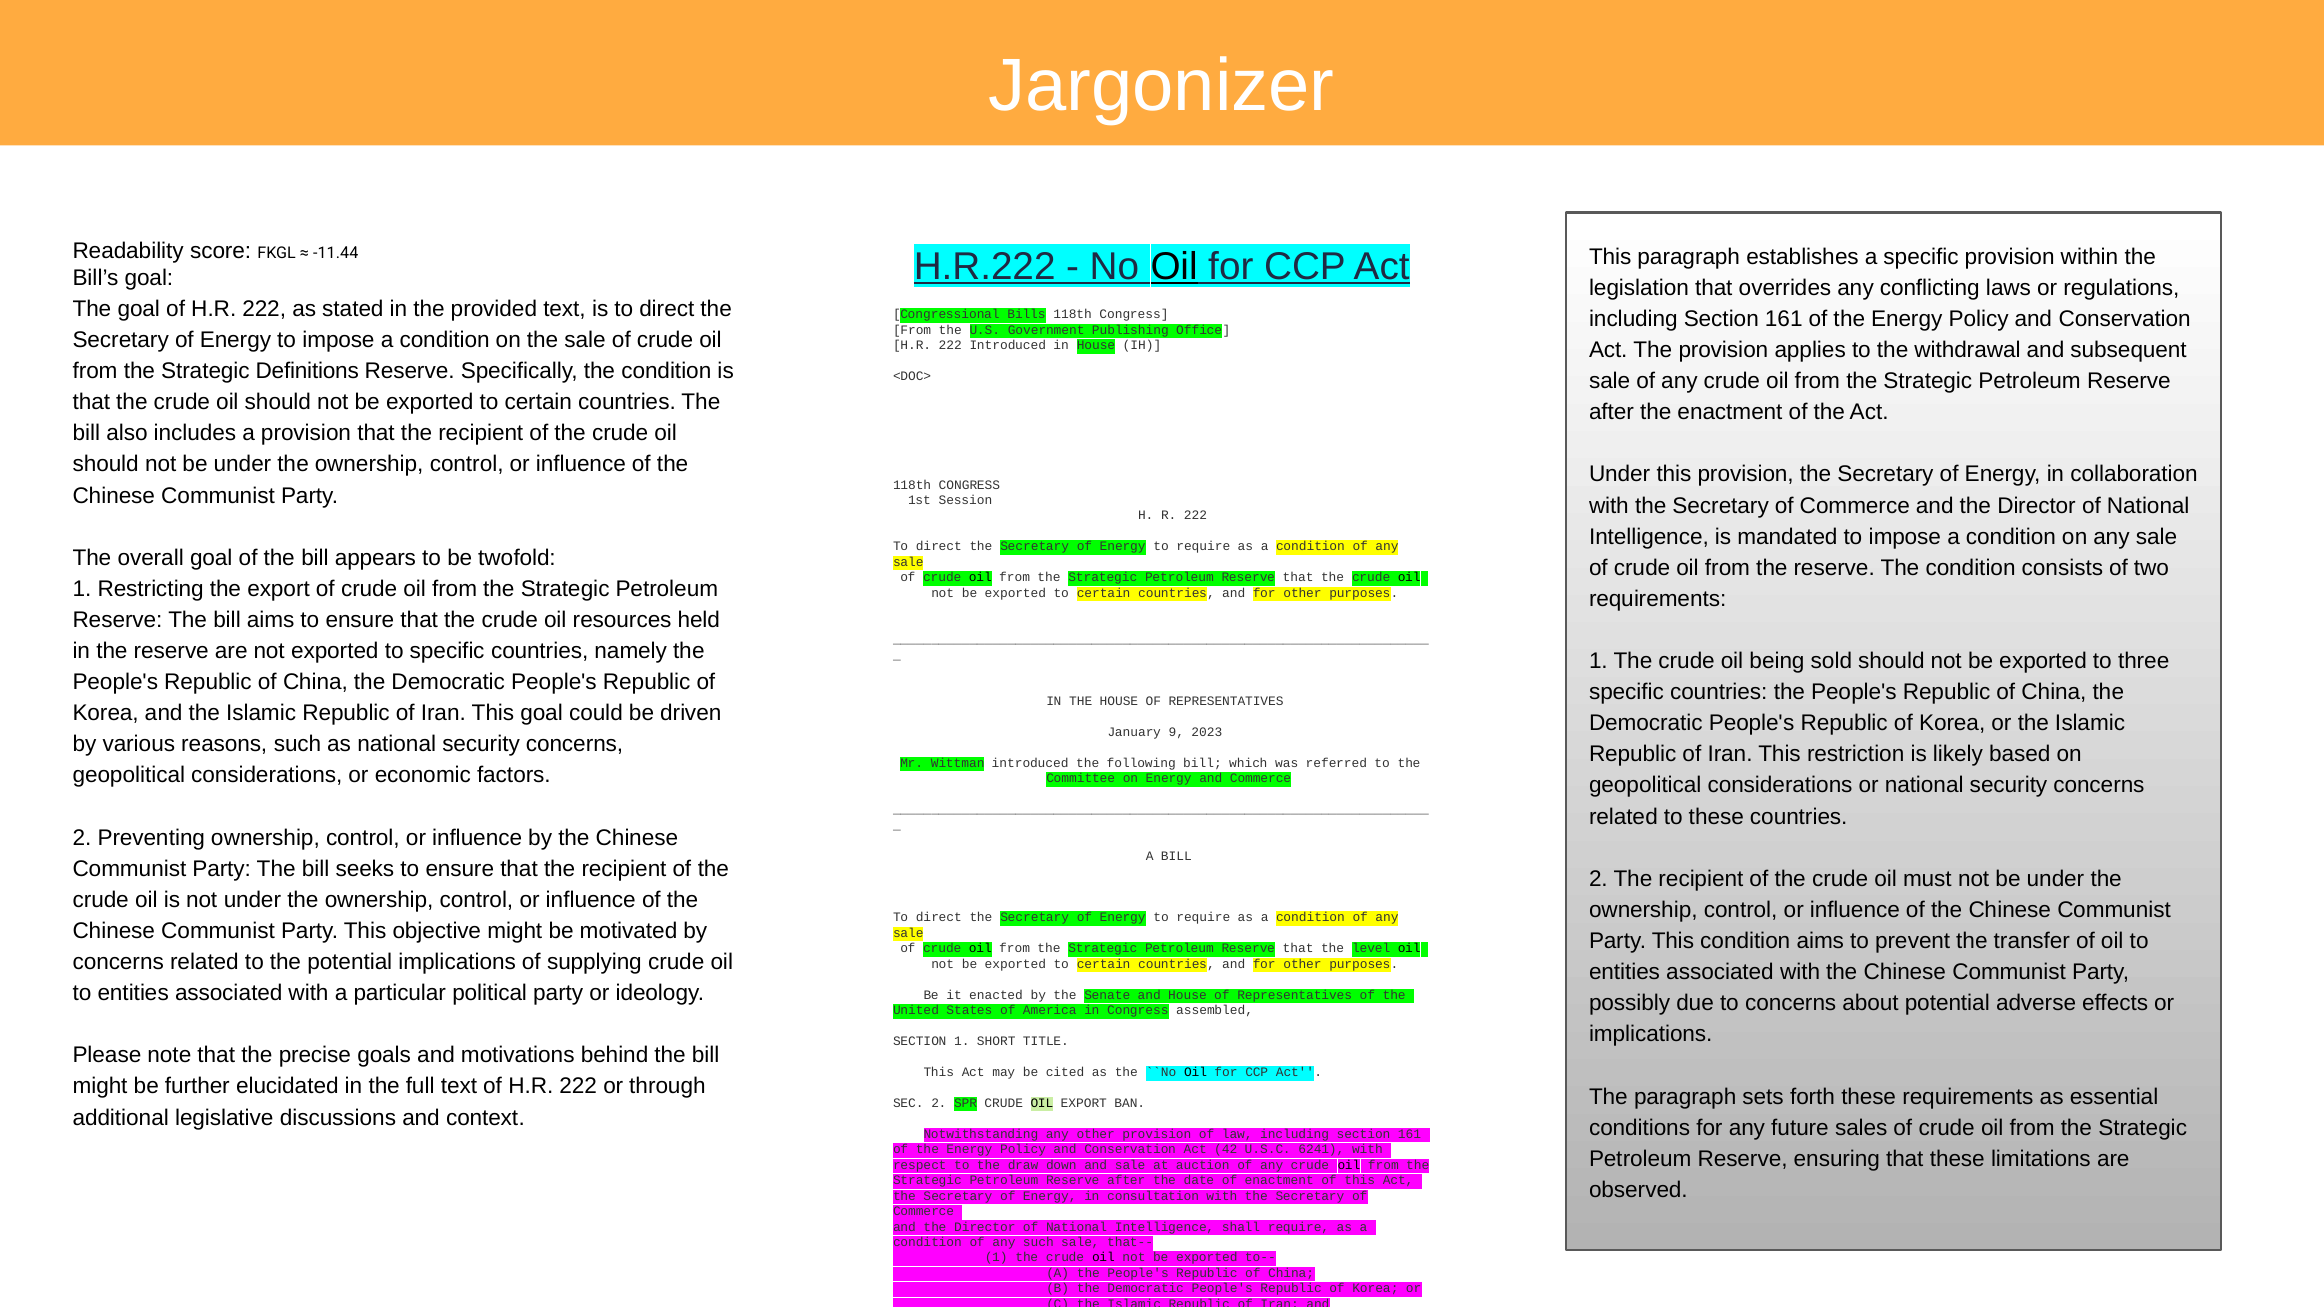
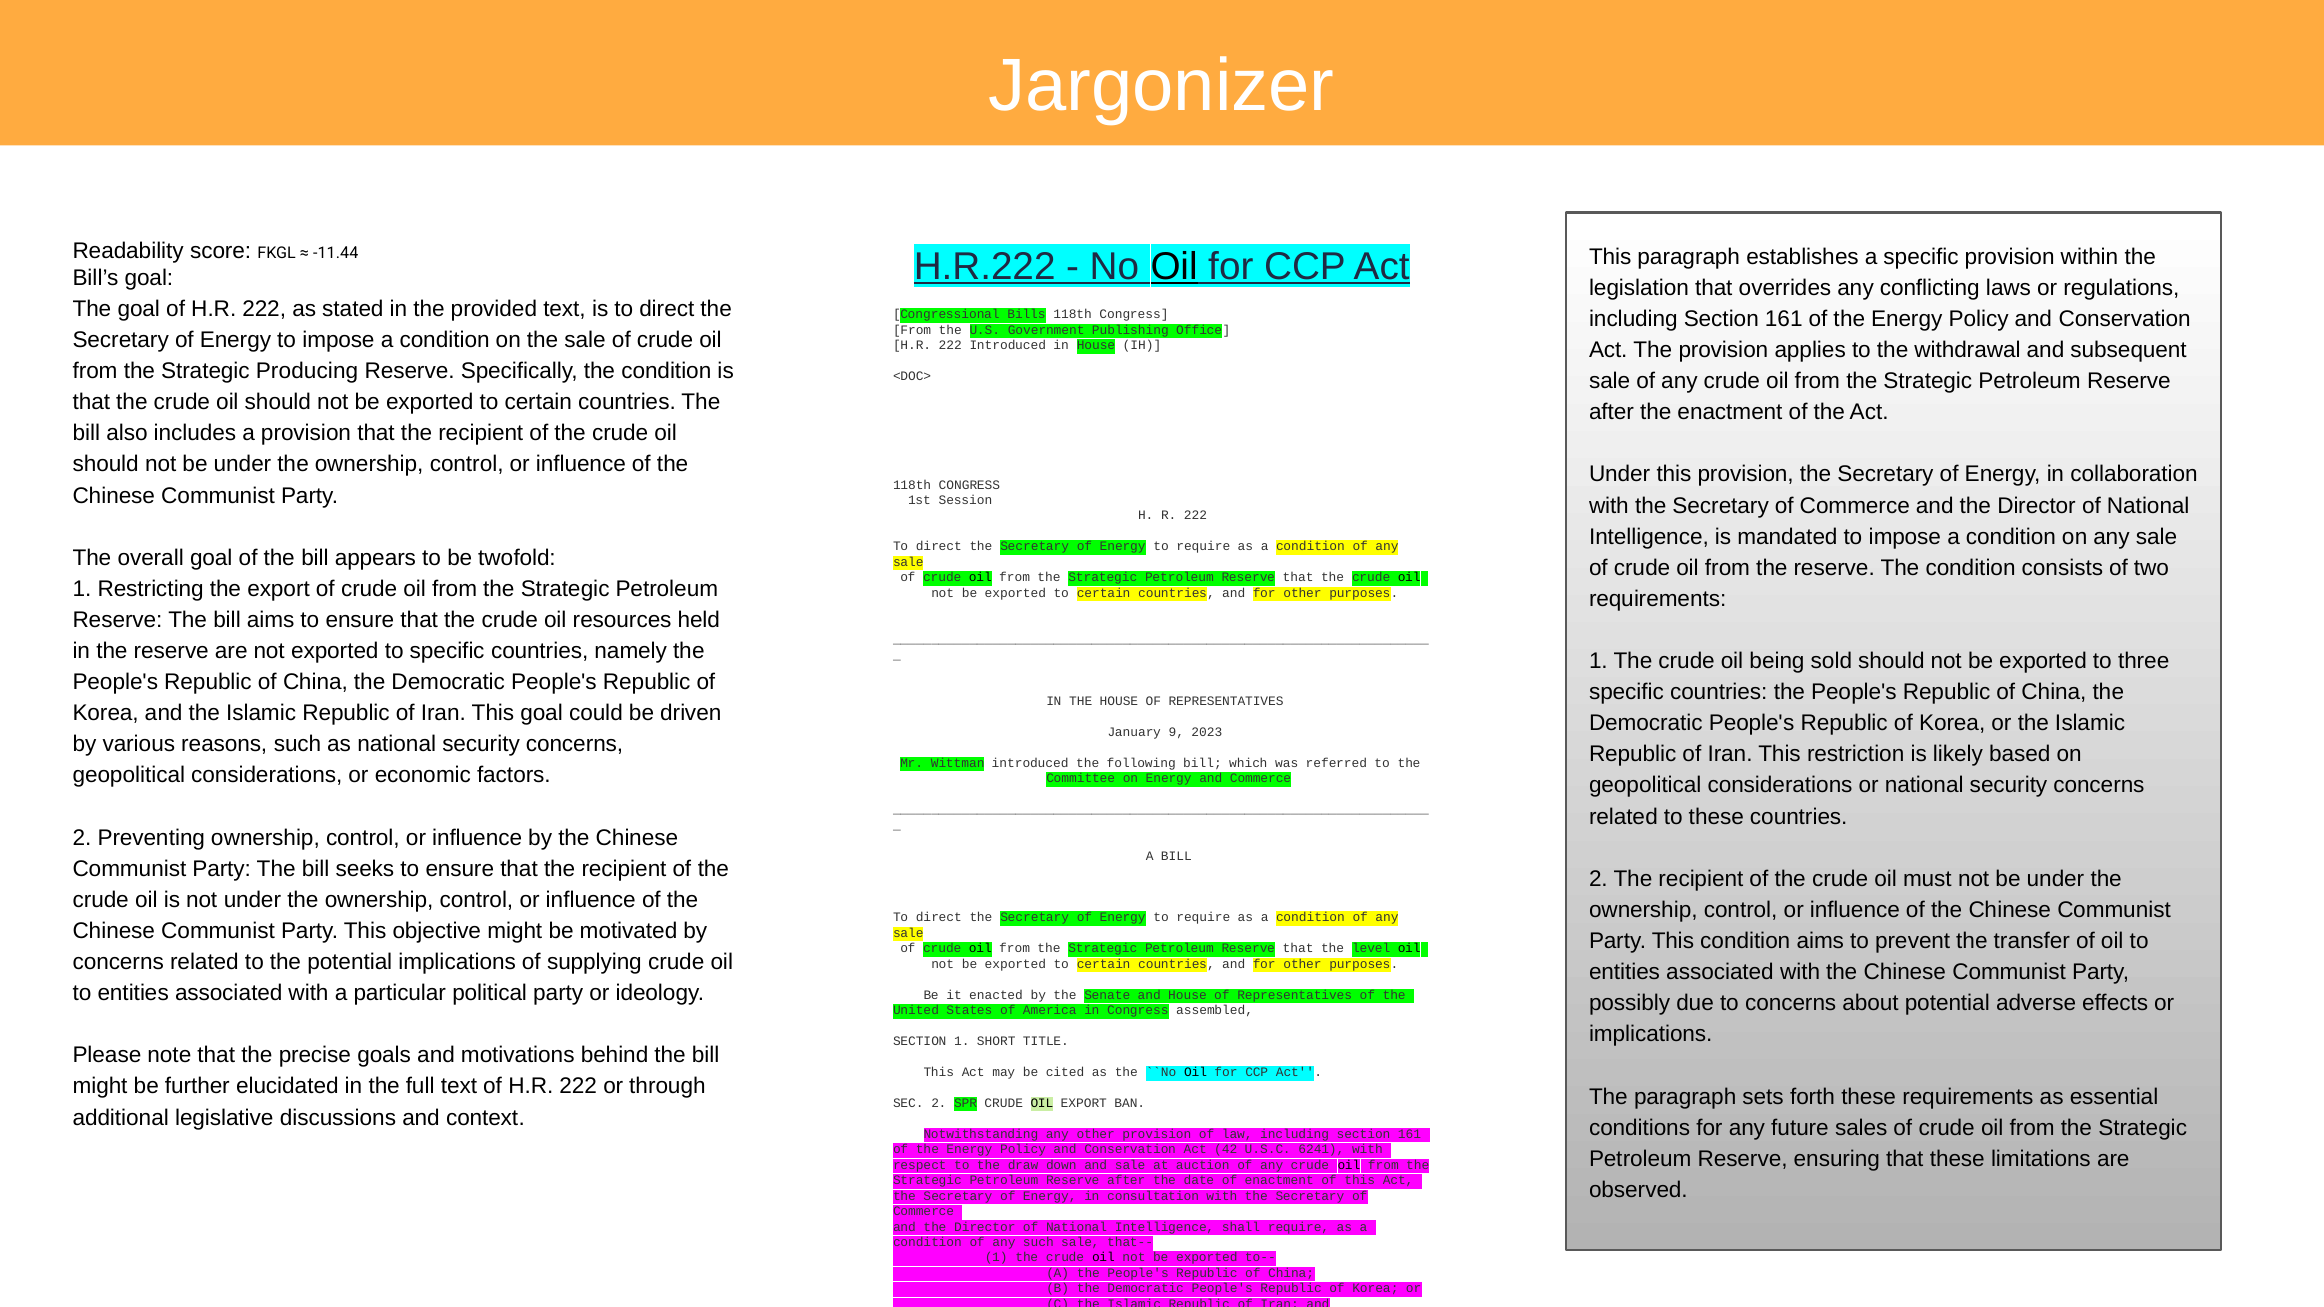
Definitions: Definitions -> Producing (307, 371)
